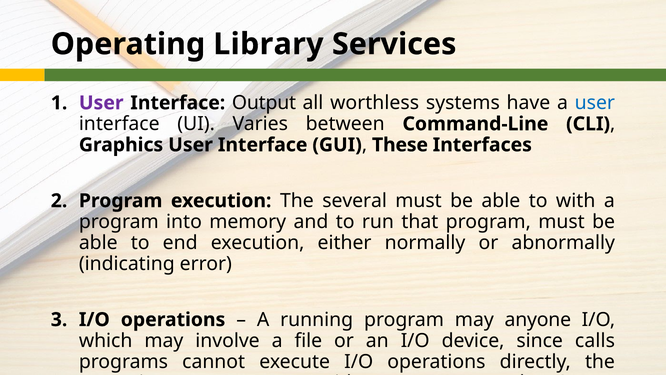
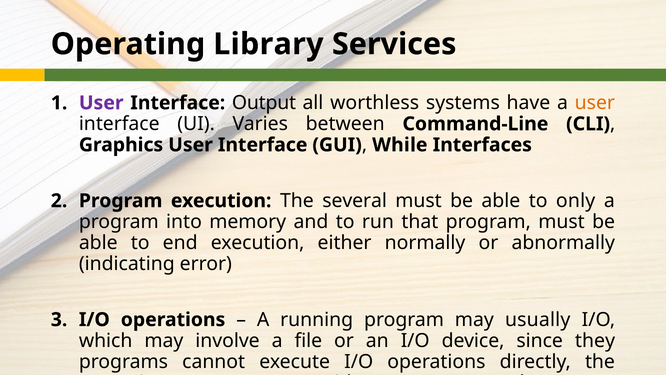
user colour: blue -> orange (595, 103)
These: These -> While (400, 145)
with: with -> only (576, 201)
anyone: anyone -> usually (538, 319)
calls: calls -> they (595, 340)
